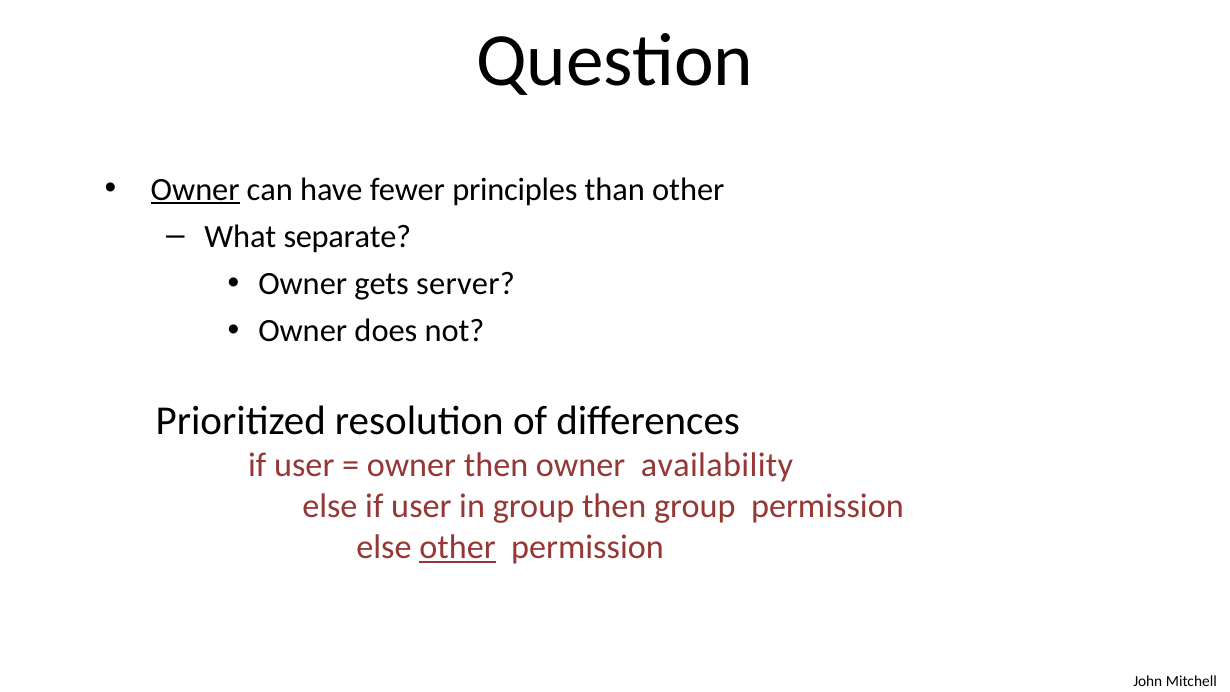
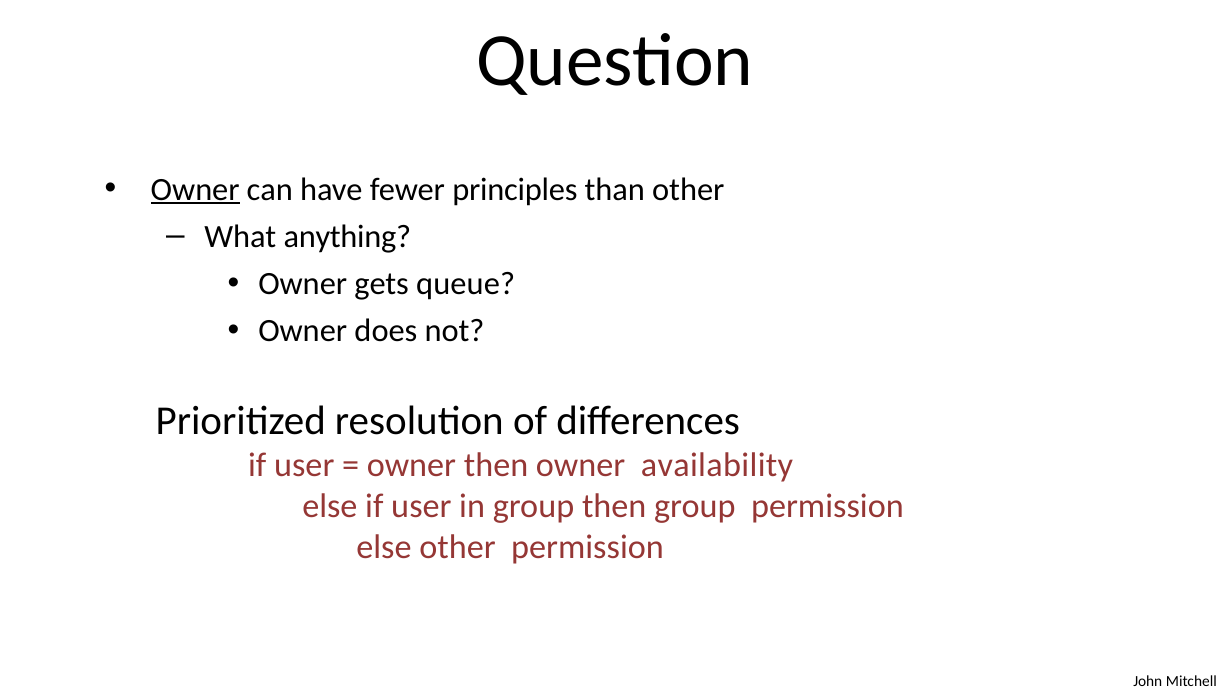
separate: separate -> anything (347, 236)
server: server -> queue (466, 284)
other underline: present -> none (458, 547)
